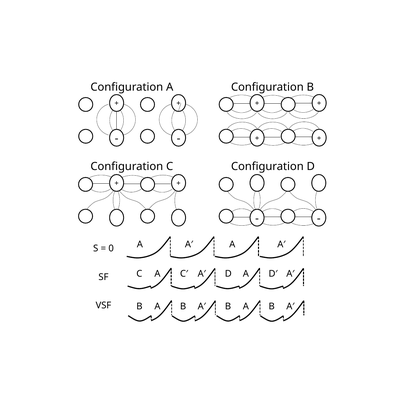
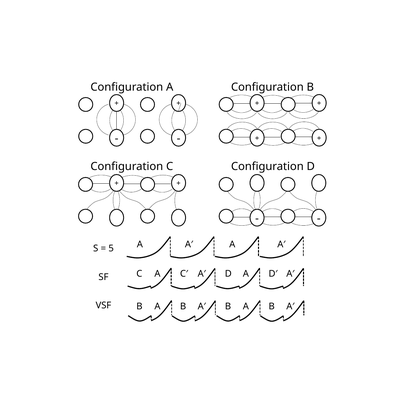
0: 0 -> 5 (111, 248)
